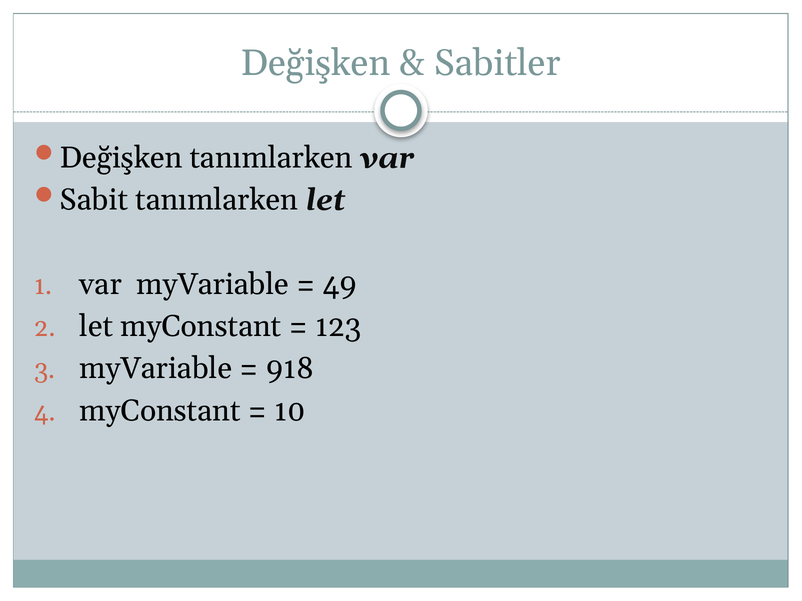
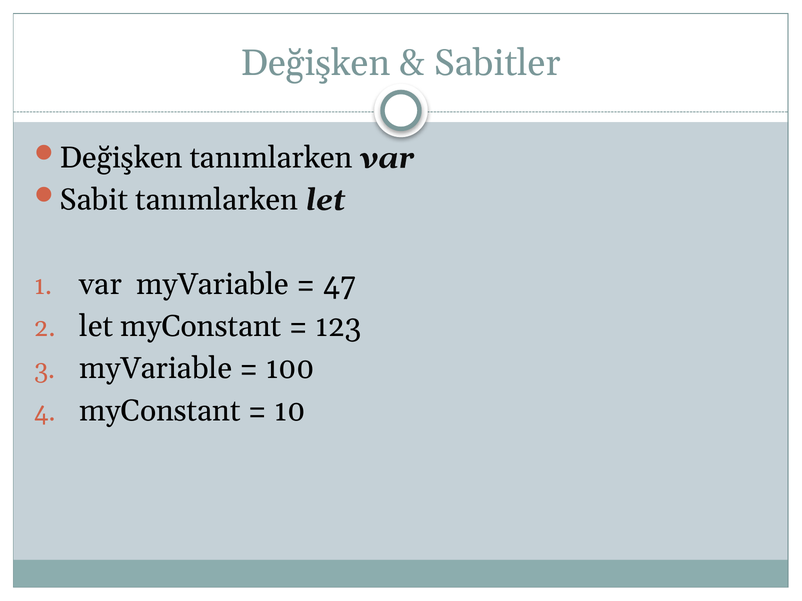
49: 49 -> 47 (339, 285)
918: 918 -> 100 (290, 369)
